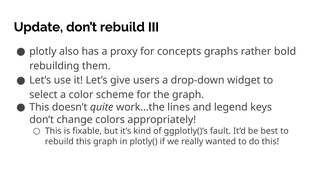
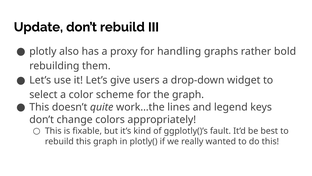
concepts: concepts -> handling (179, 51)
